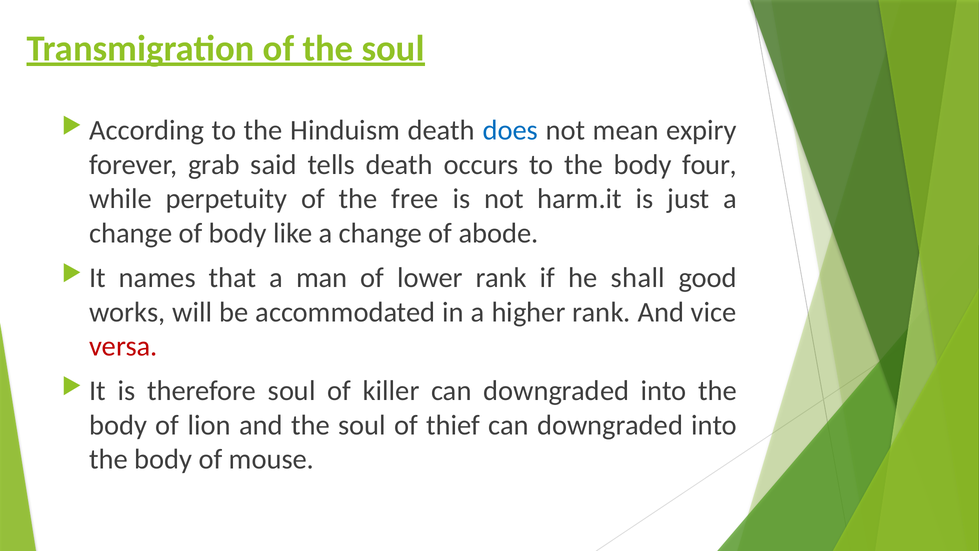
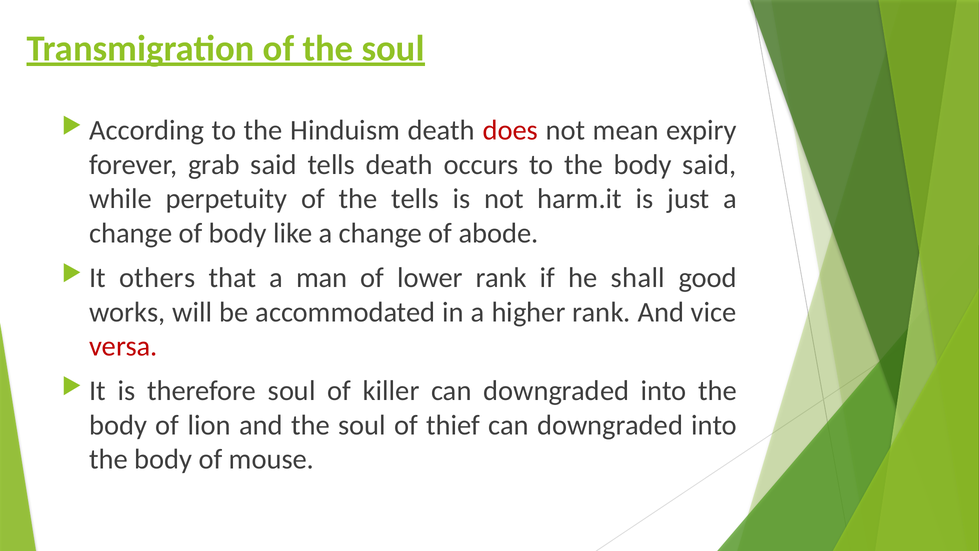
does colour: blue -> red (510, 130)
body four: four -> said (709, 165)
the free: free -> tells (415, 199)
names: names -> others (157, 278)
